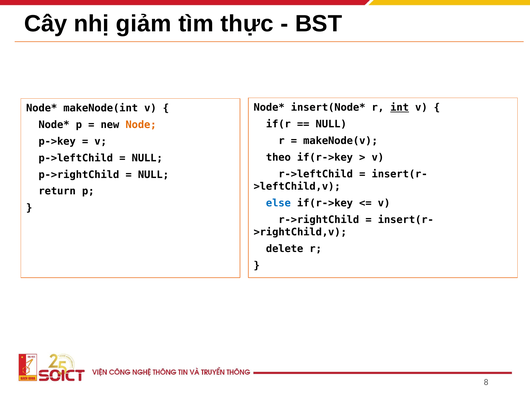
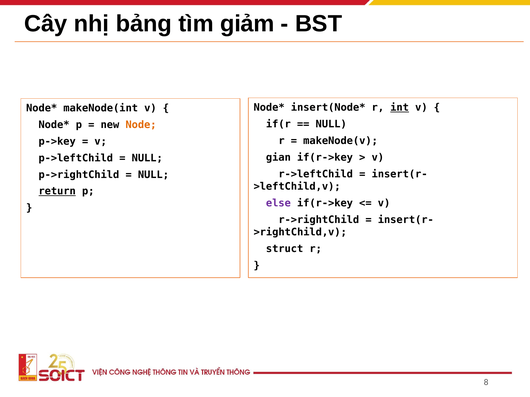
giảm: giảm -> bảng (144, 24)
thực: thực -> giảm (247, 24)
theo: theo -> gian (278, 158)
return underline: none -> present (57, 192)
else colour: blue -> purple (278, 203)
delete: delete -> struct (285, 249)
